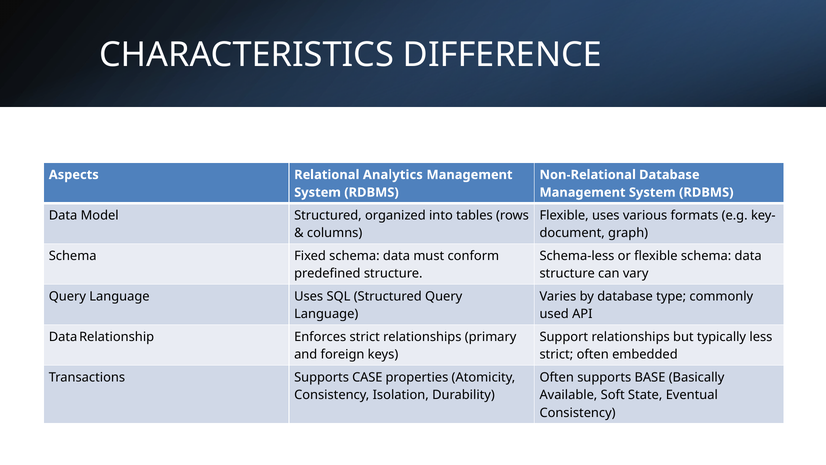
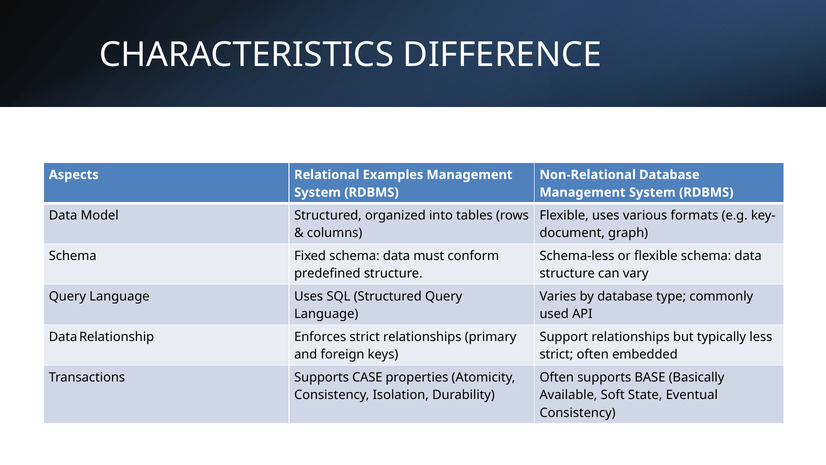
Analytics: Analytics -> Examples (393, 175)
